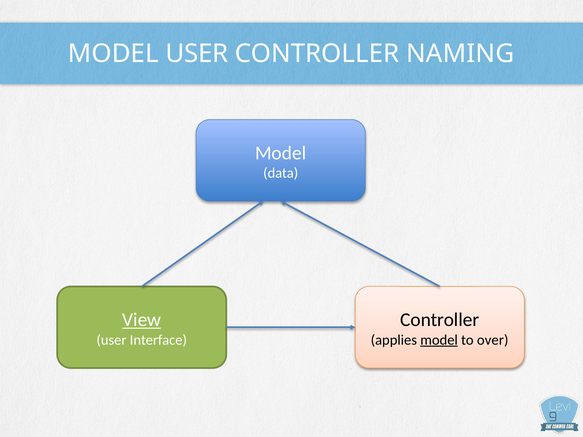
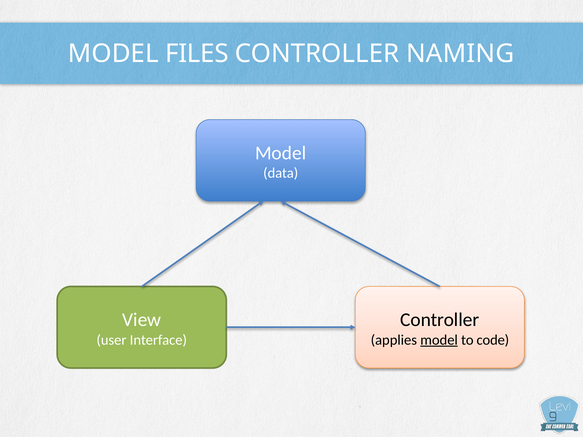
MODEL USER: USER -> FILES (197, 54)
View underline: present -> none (142, 320)
over: over -> code (493, 340)
